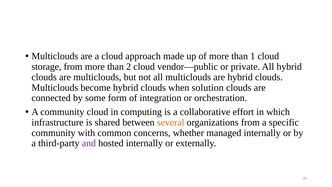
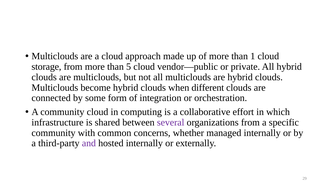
2: 2 -> 5 (129, 67)
solution: solution -> different (208, 87)
several colour: orange -> purple (171, 122)
